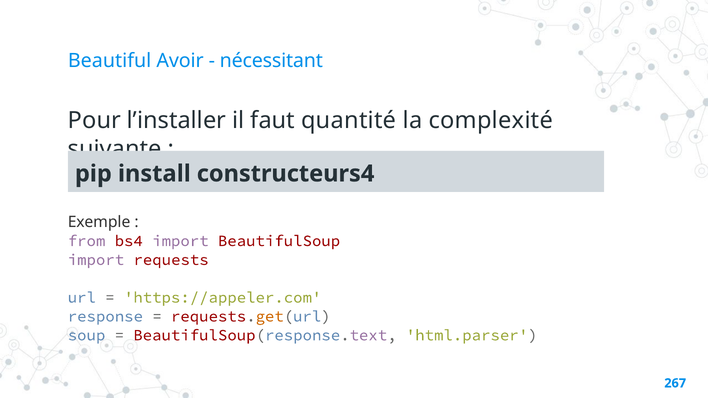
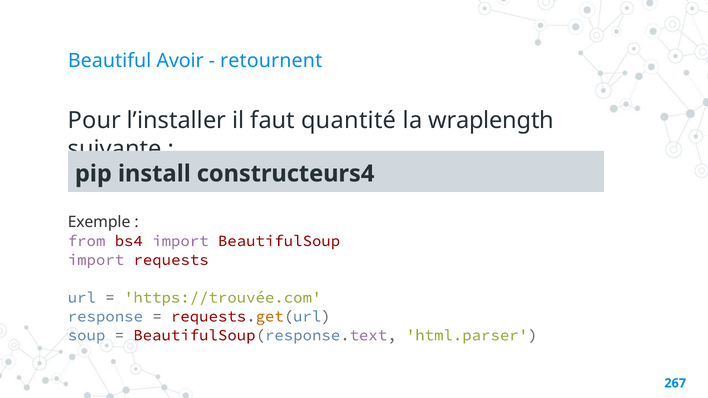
nécessitant: nécessitant -> retournent (271, 61)
complexité: complexité -> wraplength (491, 121)
https://appeler.com: https://appeler.com -> https://trouvée.com (223, 298)
